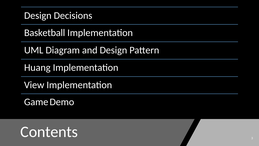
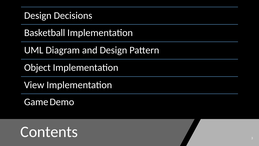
Huang: Huang -> Object (37, 67)
